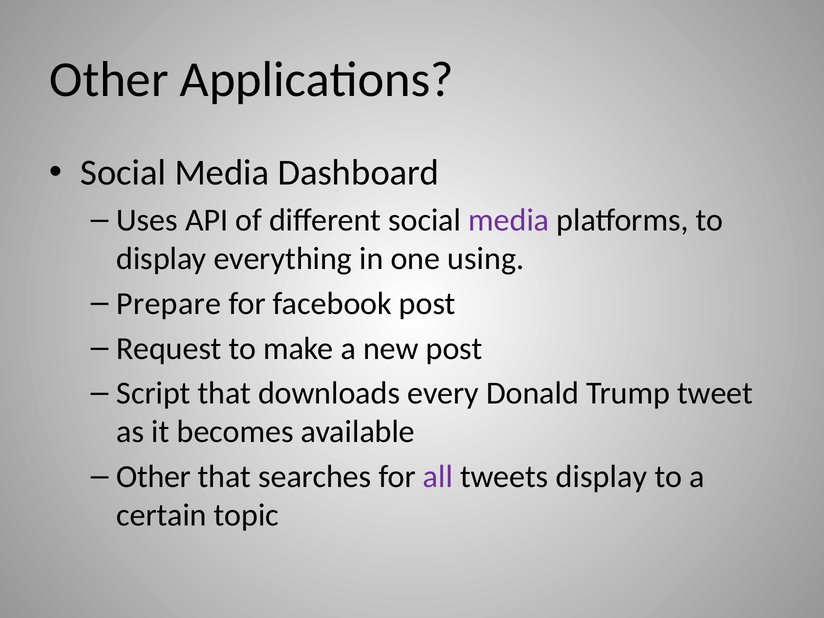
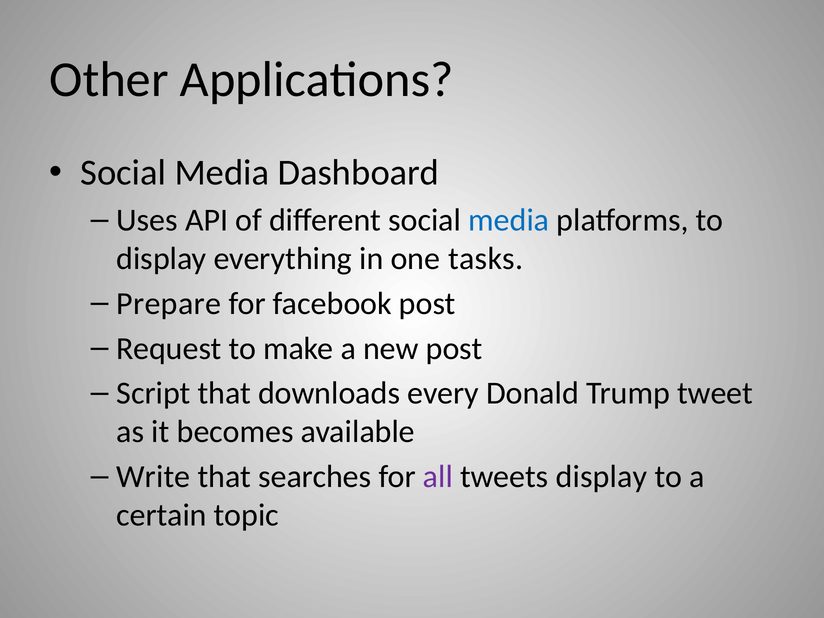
media colour: purple -> blue (509, 220)
using: using -> tasks (486, 259)
Other: Other -> Write (153, 477)
